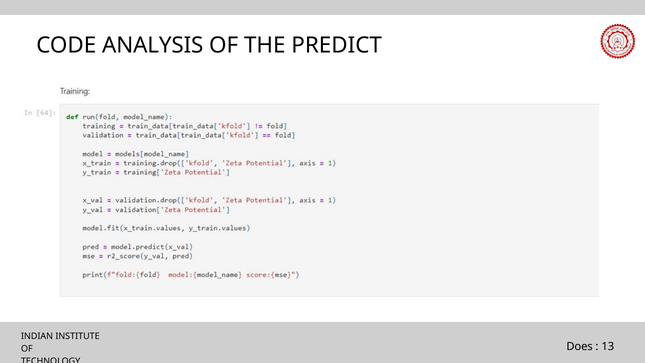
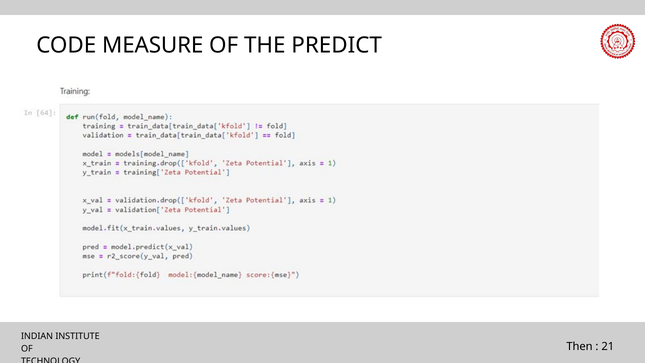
ANALYSIS: ANALYSIS -> MEASURE (153, 46)
Does: Does -> Then (580, 346)
13: 13 -> 21 (608, 346)
